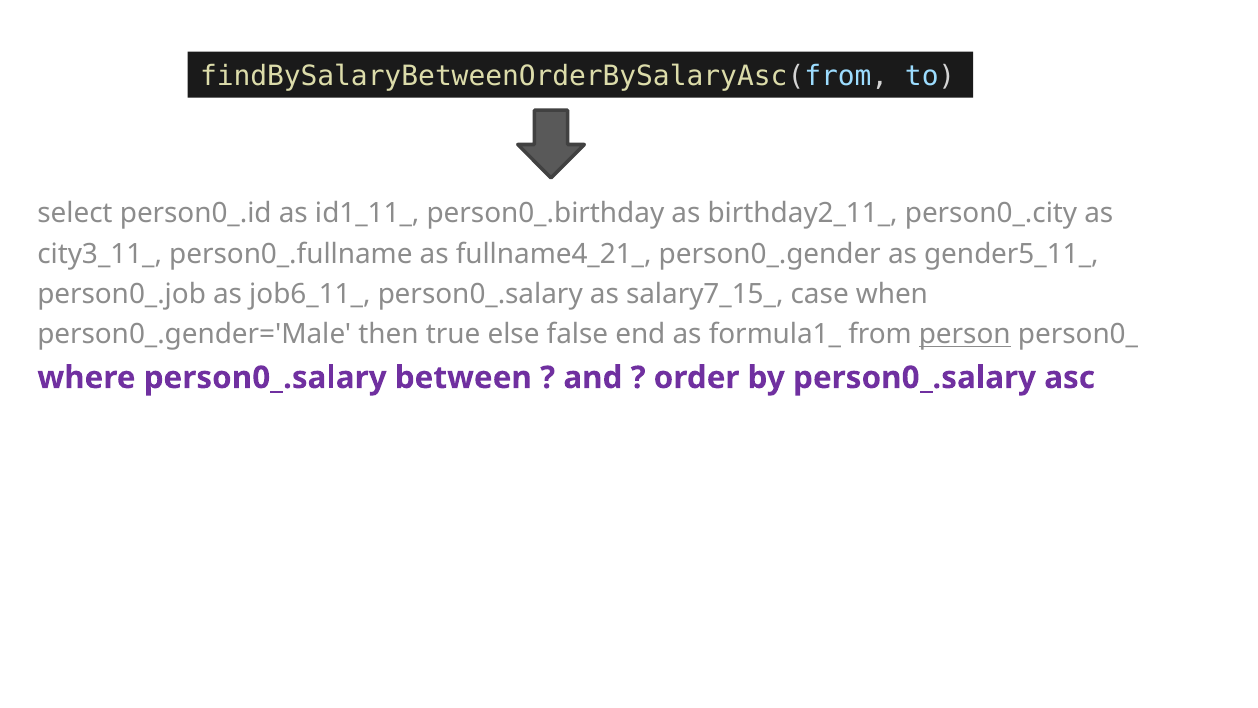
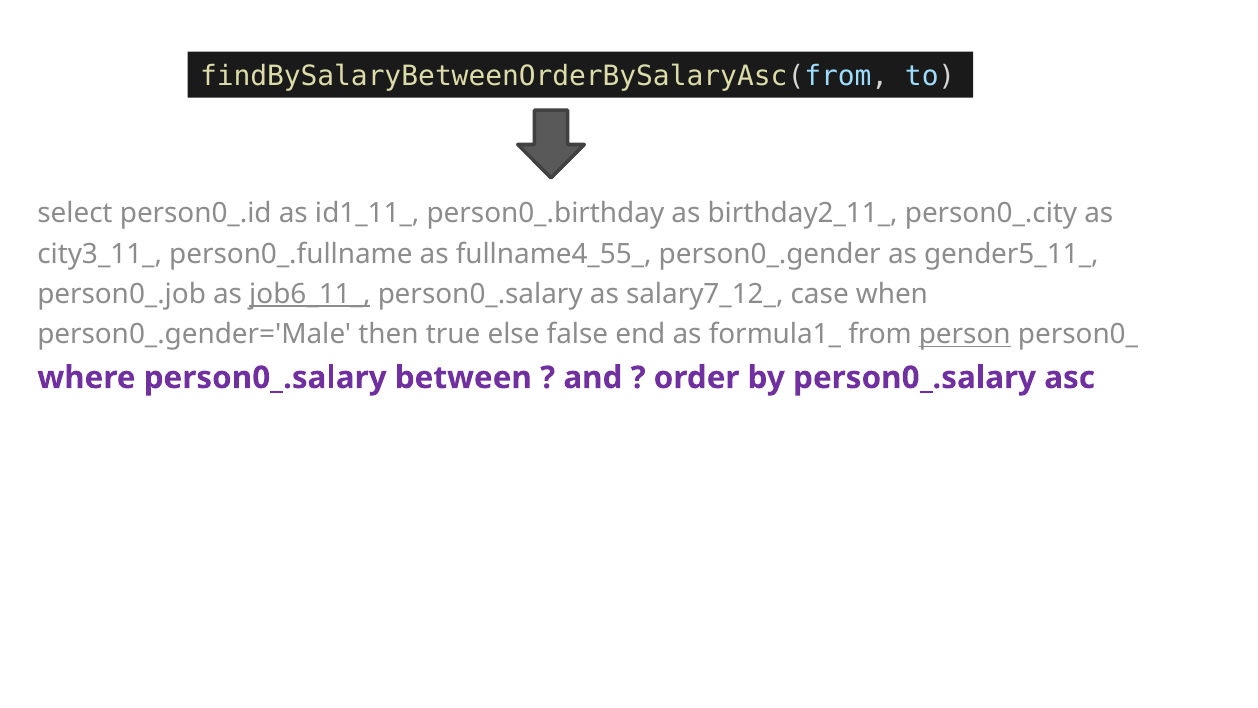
fullname4_21_: fullname4_21_ -> fullname4_55_ (554, 254)
job6_11_ underline: none -> present (310, 294)
salary7_15_: salary7_15_ -> salary7_12_ (705, 294)
